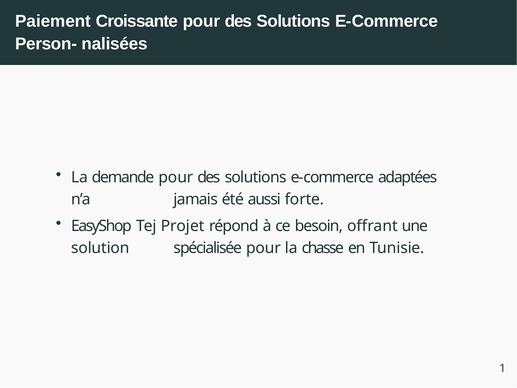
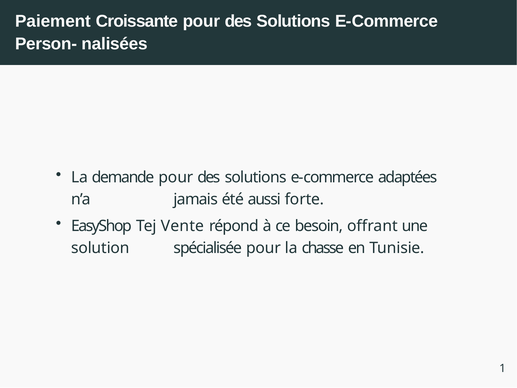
Projet: Projet -> Vente (182, 226)
